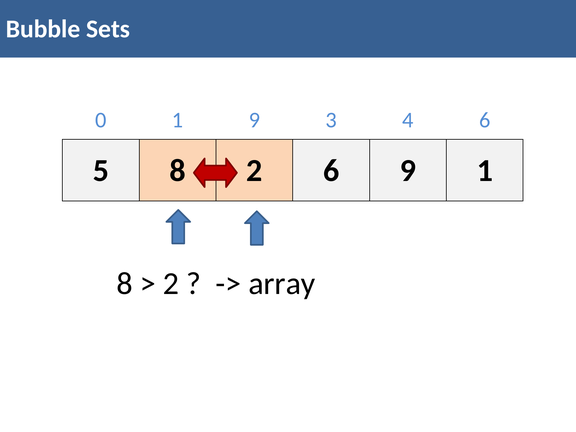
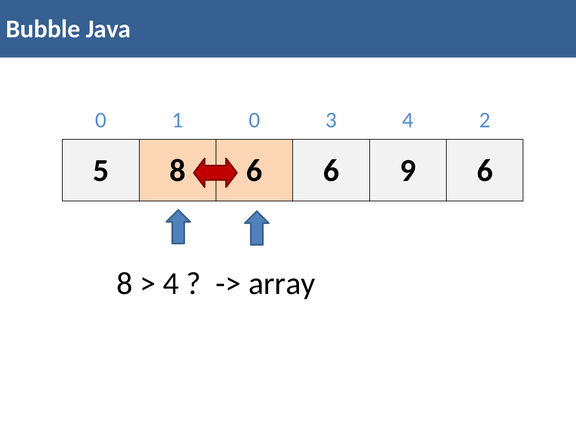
Sets: Sets -> Java (108, 29)
1 9: 9 -> 0 (254, 120)
4 6: 6 -> 2 (485, 120)
8 2: 2 -> 6 (254, 170)
9 1: 1 -> 6 (485, 170)
2: 2 -> 4 (171, 283)
